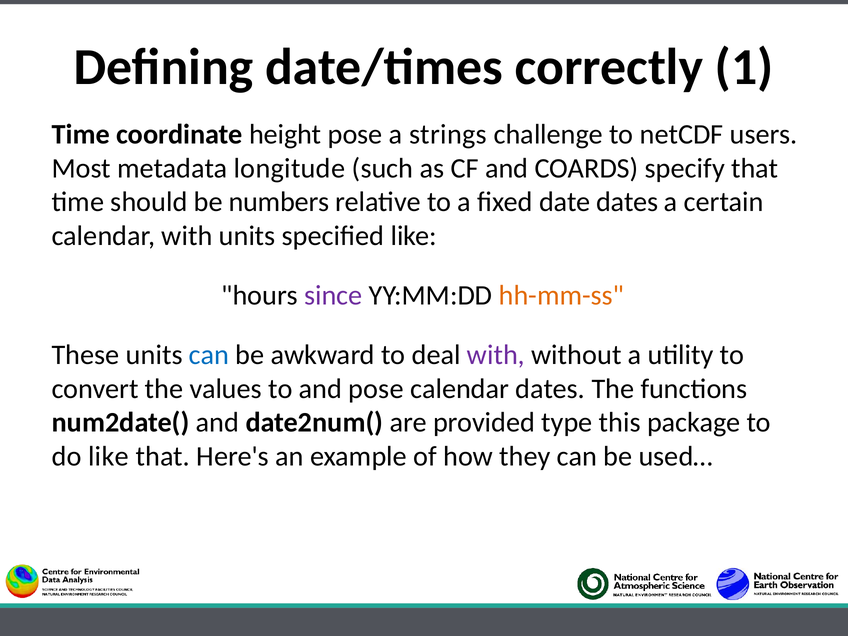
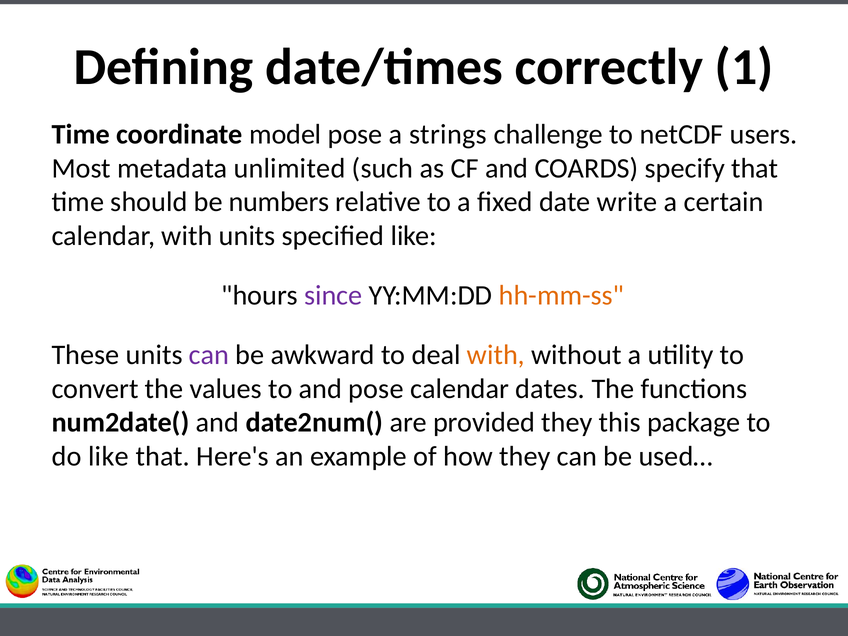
height: height -> model (285, 134)
longitude: longitude -> unlimited (289, 168)
date dates: dates -> write (627, 202)
can colour: blue -> purple (209, 355)
with colour: purple -> orange (496, 355)
provided type: type -> they (567, 423)
